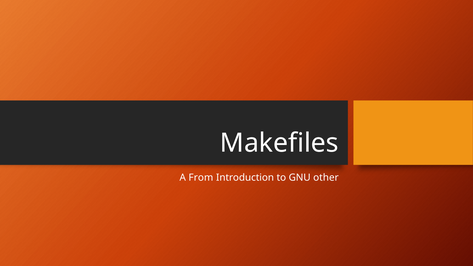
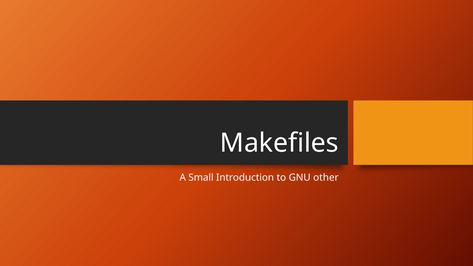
From: From -> Small (201, 178)
